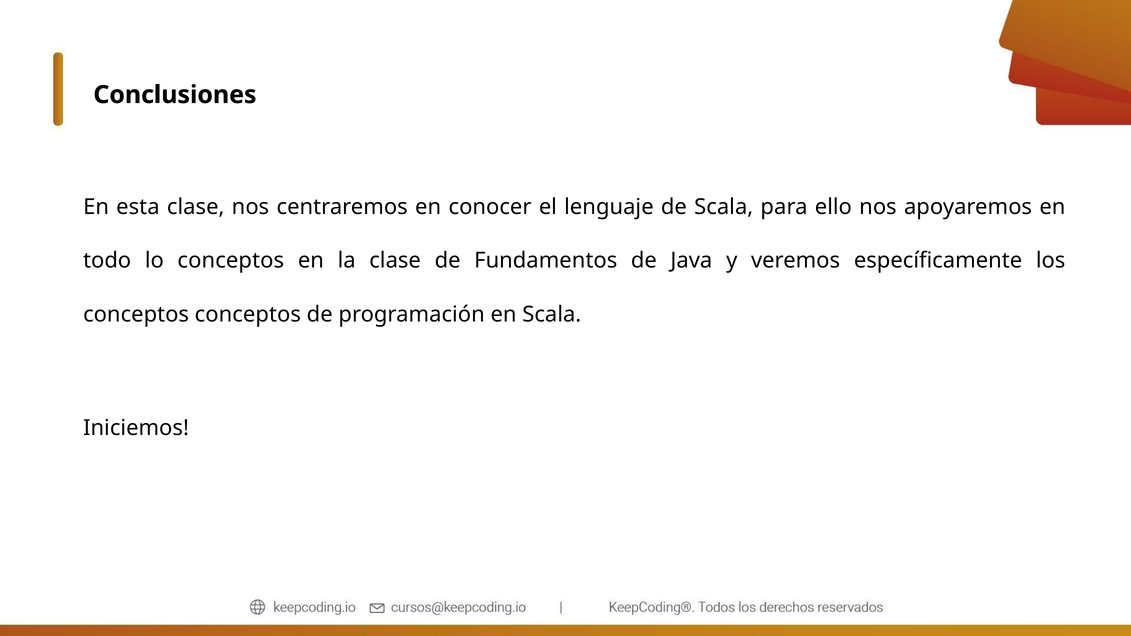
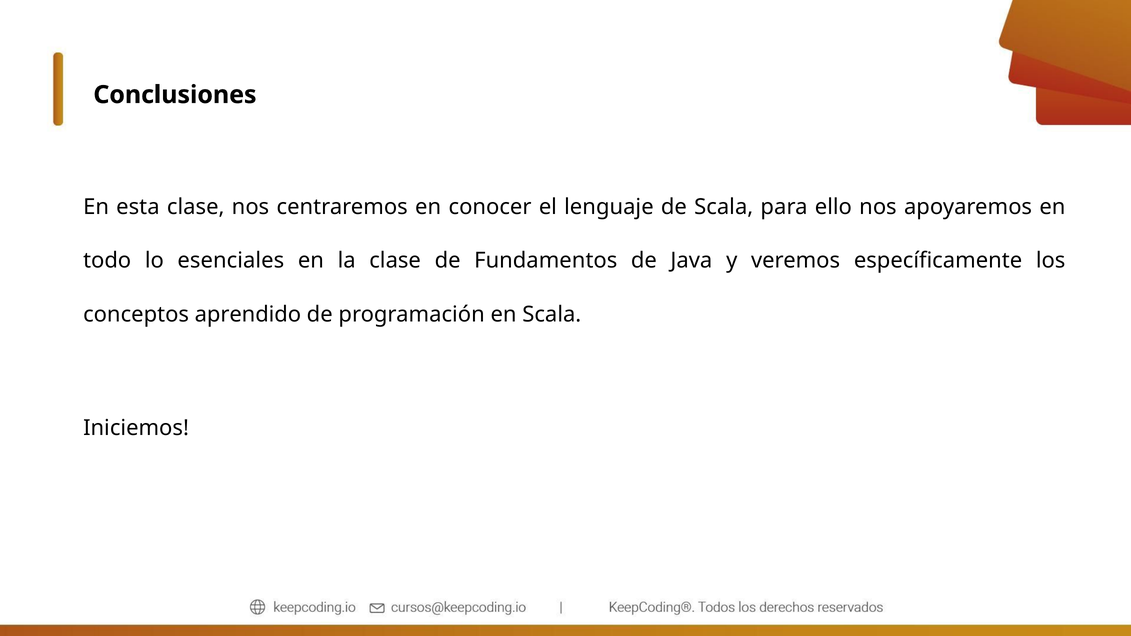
lo conceptos: conceptos -> esenciales (231, 261)
conceptos conceptos: conceptos -> aprendido (248, 315)
